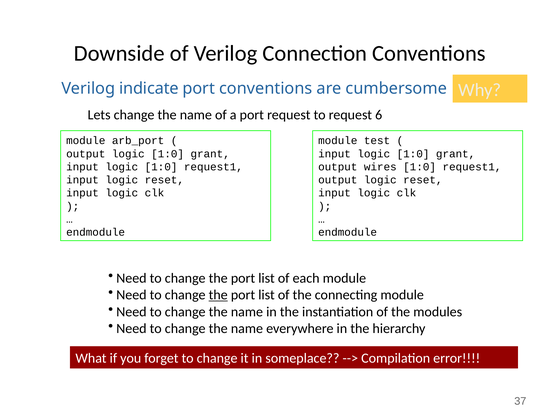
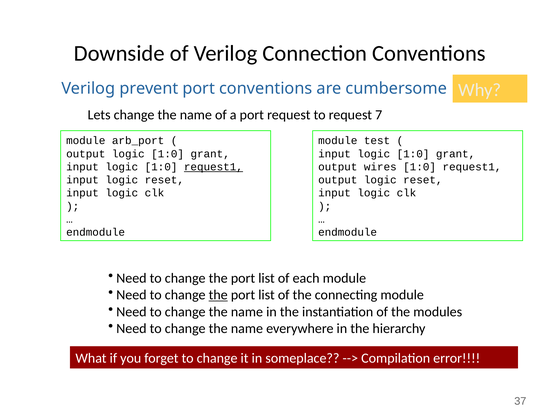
indicate: indicate -> prevent (149, 88)
6: 6 -> 7 (379, 115)
request1 underline: none -> present (213, 167)
